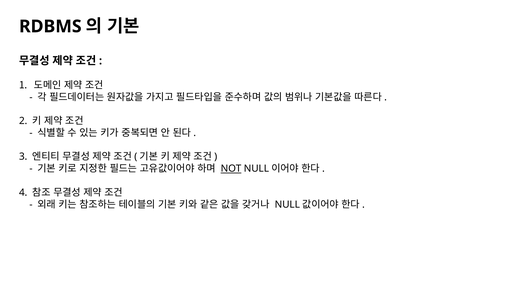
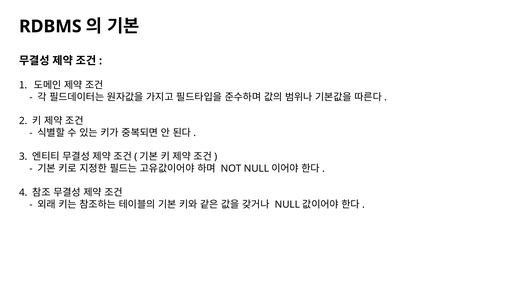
NOT underline: present -> none (231, 168)
